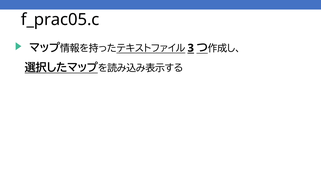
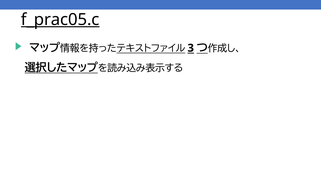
f_prac05.c underline: none -> present (60, 20)
